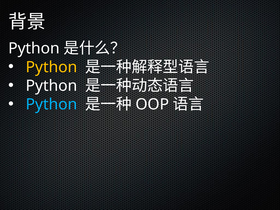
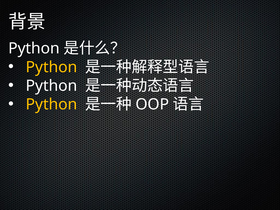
Python colour: light blue -> yellow (52, 104)
